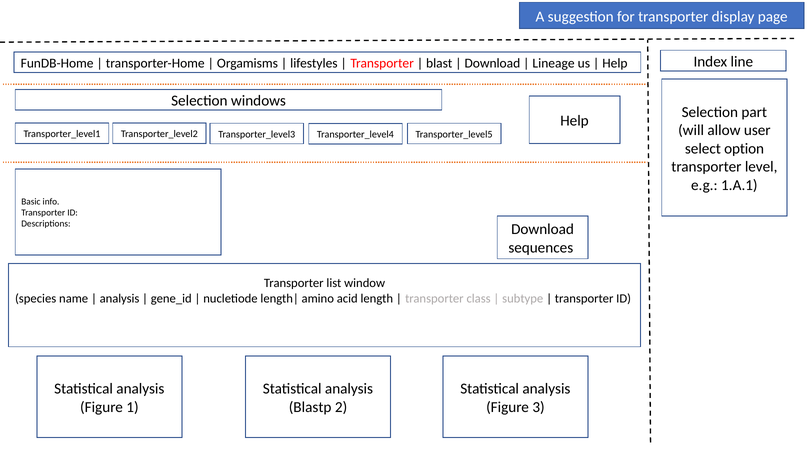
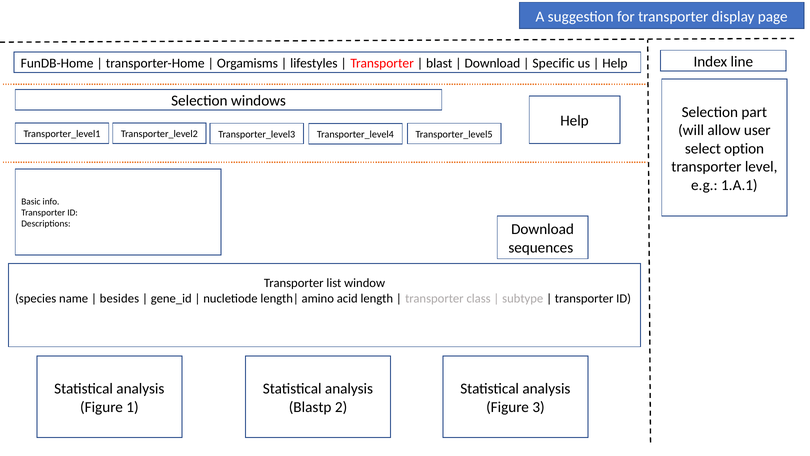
Lineage: Lineage -> Specific (554, 63)
analysis: analysis -> besides (119, 298)
